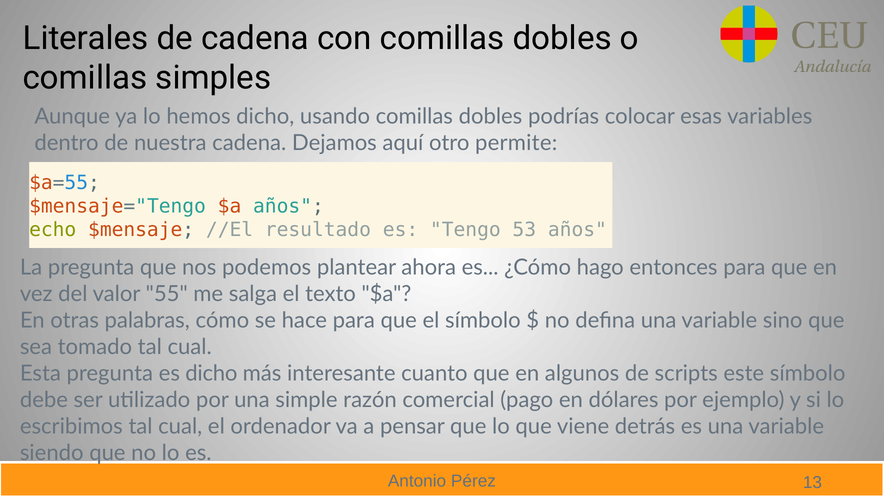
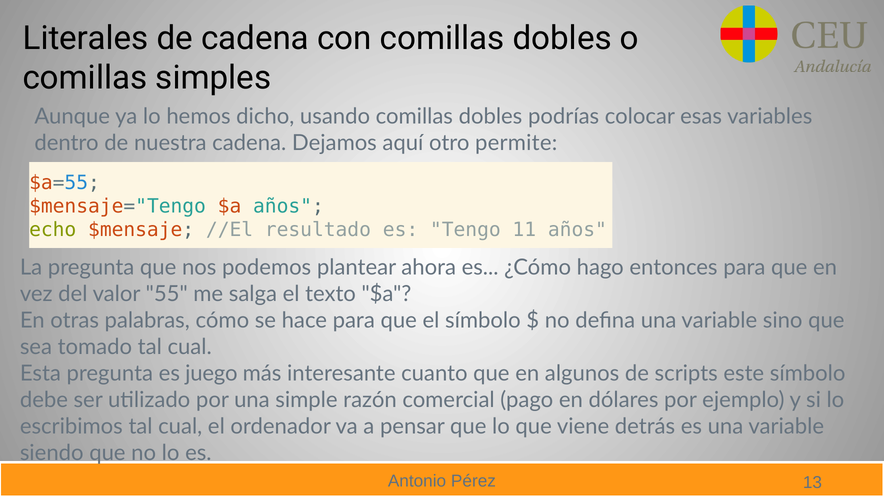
53: 53 -> 11 (524, 230)
es dicho: dicho -> juego (211, 374)
